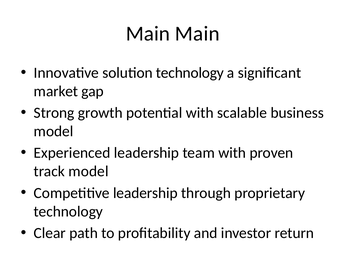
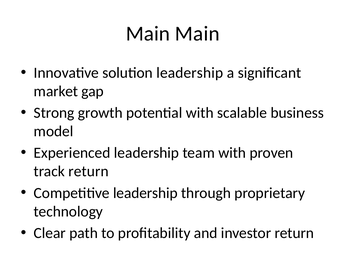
solution technology: technology -> leadership (190, 73)
track model: model -> return (88, 171)
